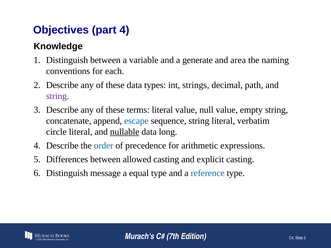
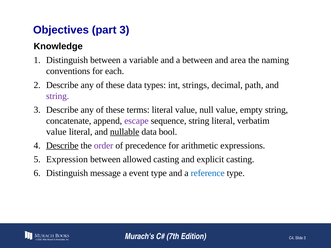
part 4: 4 -> 3 (124, 30)
a generate: generate -> between (198, 60)
escape colour: blue -> purple (136, 121)
circle: circle -> value (56, 132)
long: long -> bool (168, 132)
Describe underline: none -> present (62, 146)
order colour: blue -> purple (104, 146)
Differences: Differences -> Expression (67, 160)
equal: equal -> event (139, 173)
